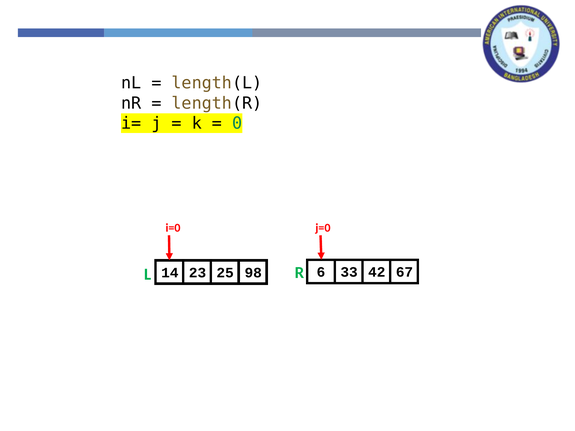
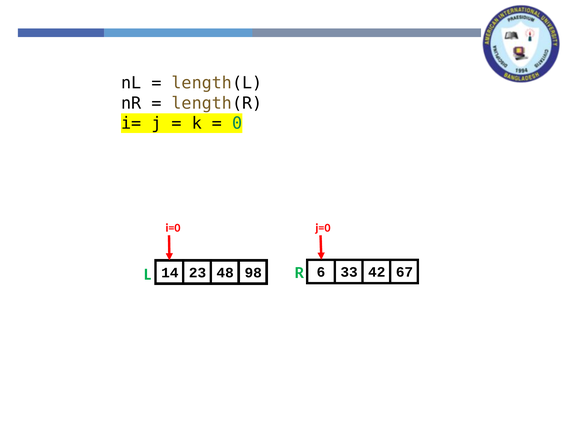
25: 25 -> 48 (225, 273)
